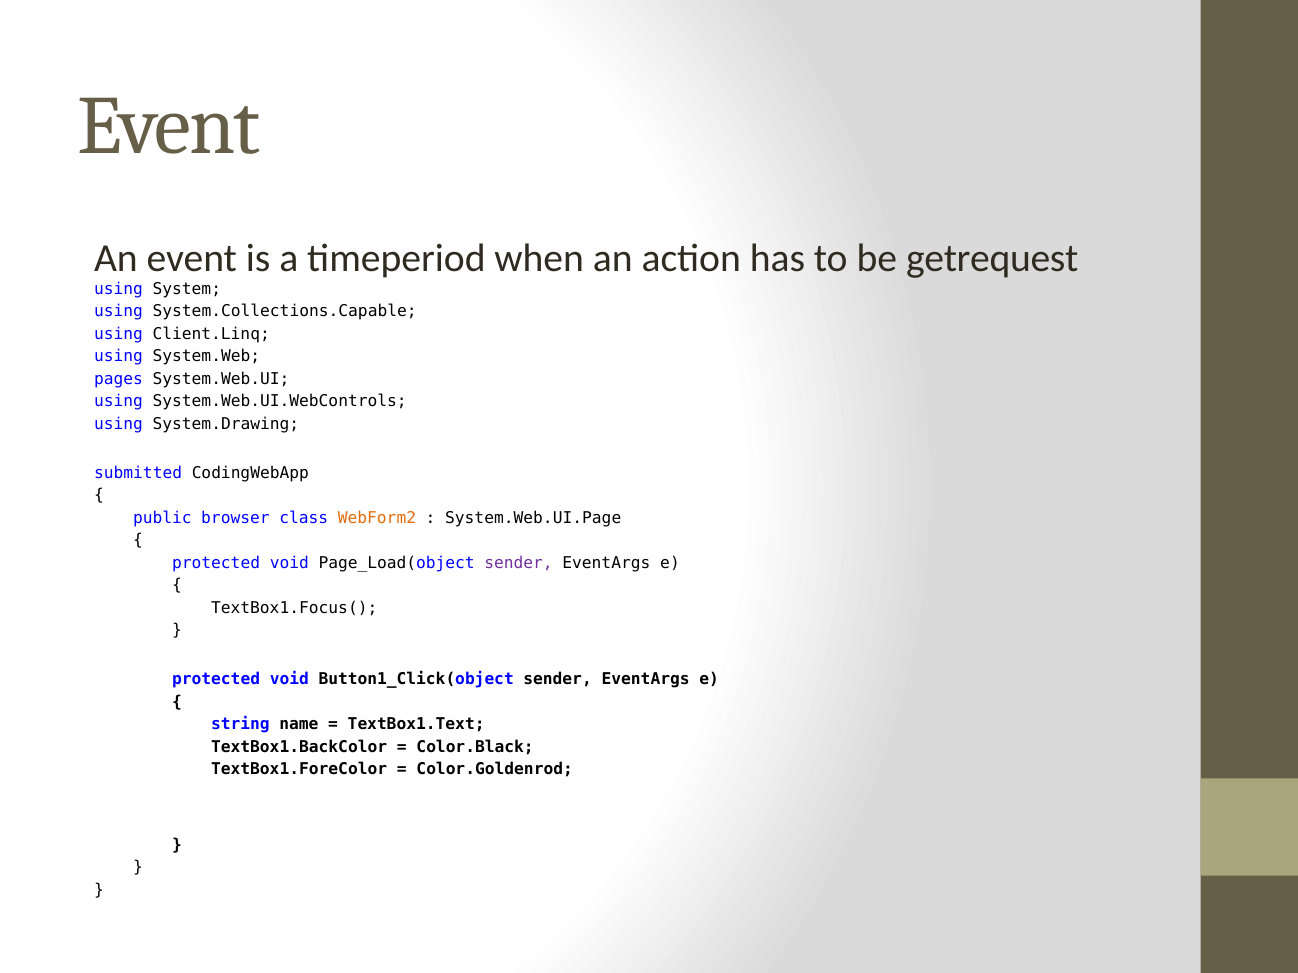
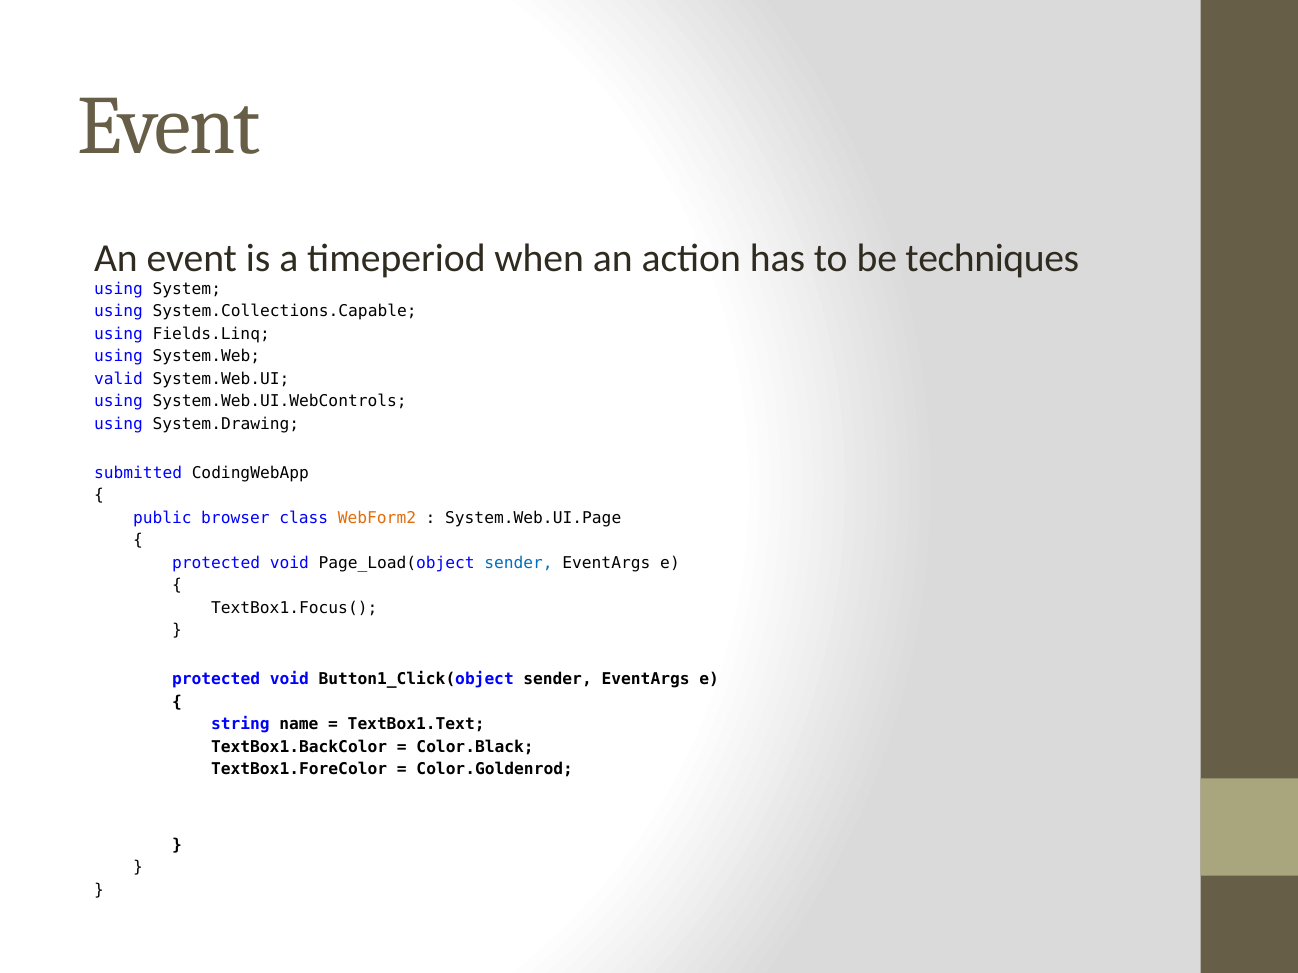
getrequest: getrequest -> techniques (992, 259)
Client.Linq: Client.Linq -> Fields.Linq (211, 334)
pages: pages -> valid (119, 379)
sender colour: purple -> blue (519, 563)
